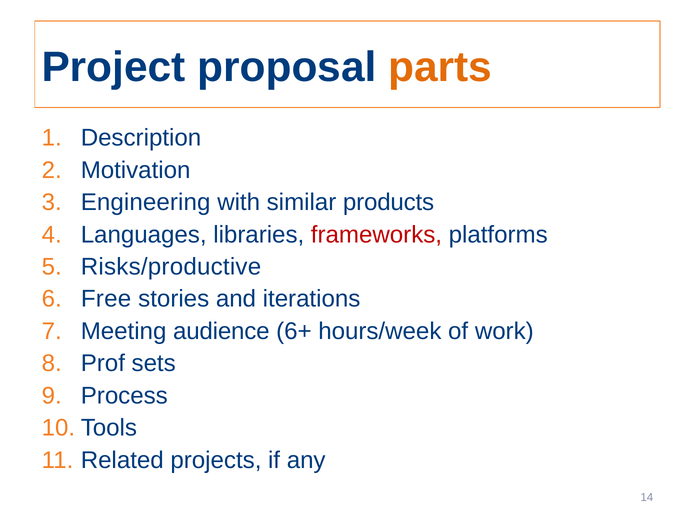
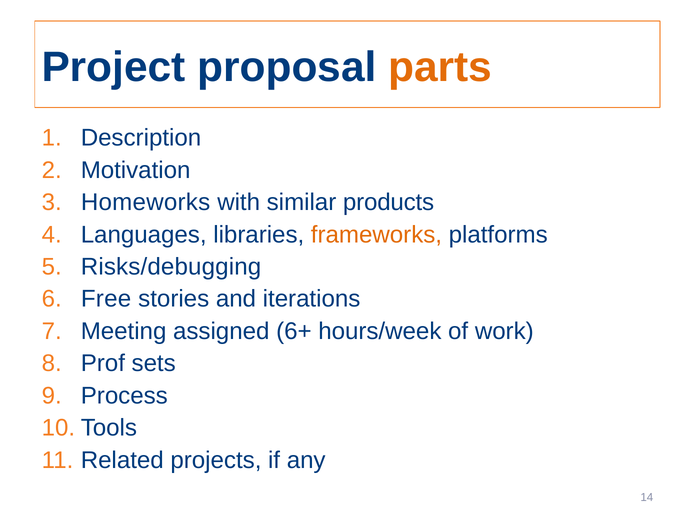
Engineering: Engineering -> Homeworks (146, 202)
frameworks colour: red -> orange (376, 235)
Risks/productive: Risks/productive -> Risks/debugging (171, 267)
audience: audience -> assigned (221, 331)
